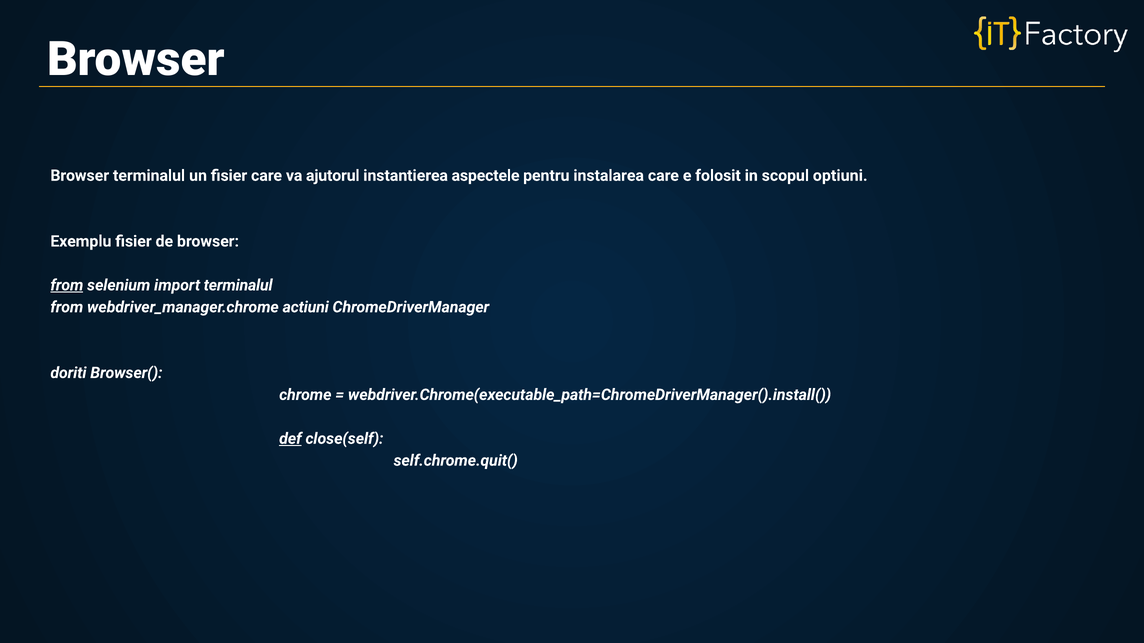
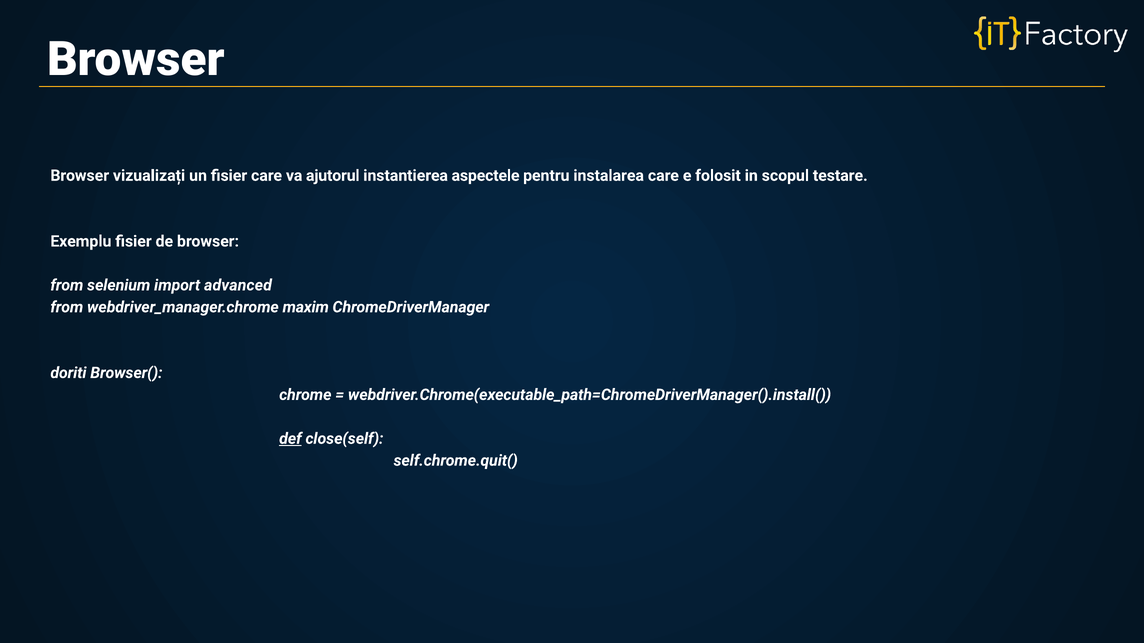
Browser terminalul: terminalul -> vizualizați (149, 176)
optiuni: optiuni -> testare (840, 176)
from underline: present -> none (67, 285)
import terminalul: terminalul -> advanced (238, 285)
actiuni: actiuni -> maxim (306, 307)
